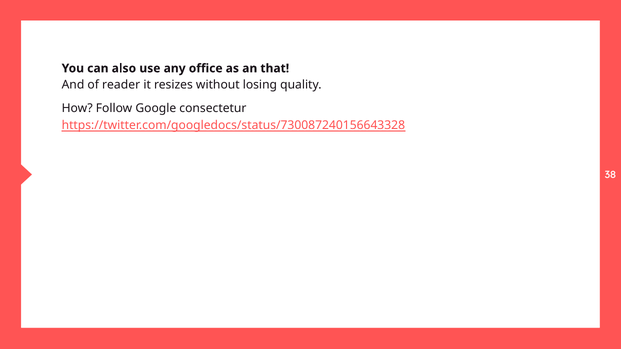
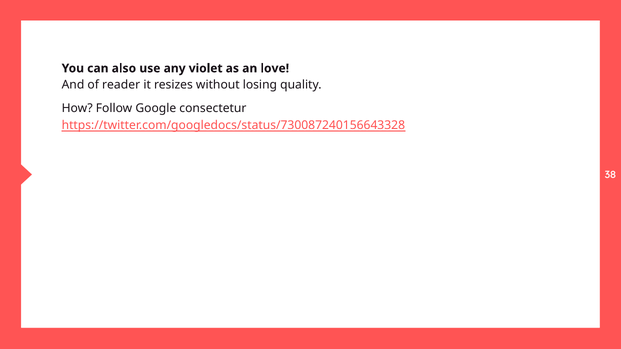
office: office -> violet (206, 68)
that: that -> love (275, 68)
